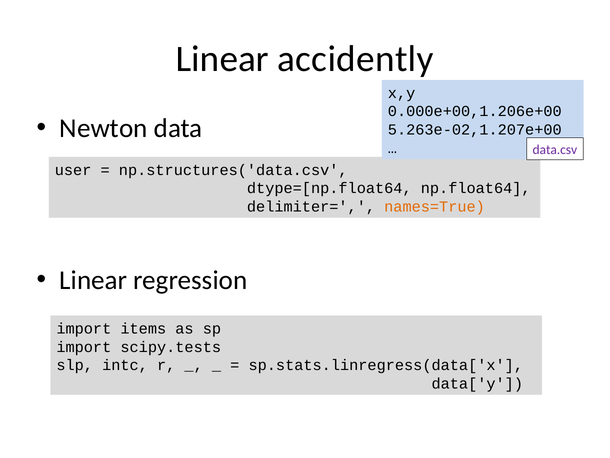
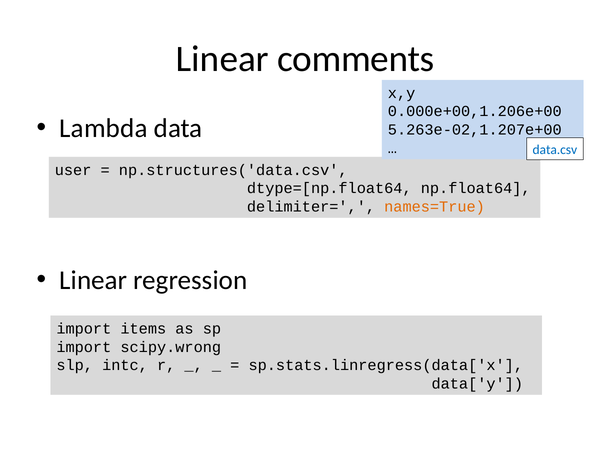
accidently: accidently -> comments (356, 59)
Newton: Newton -> Lambda (103, 128)
data.csv colour: purple -> blue (555, 149)
scipy.tests: scipy.tests -> scipy.wrong (171, 347)
